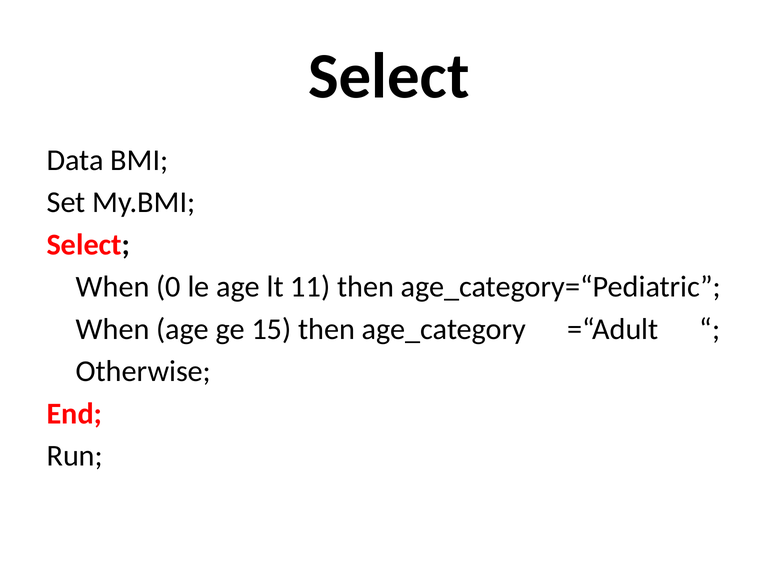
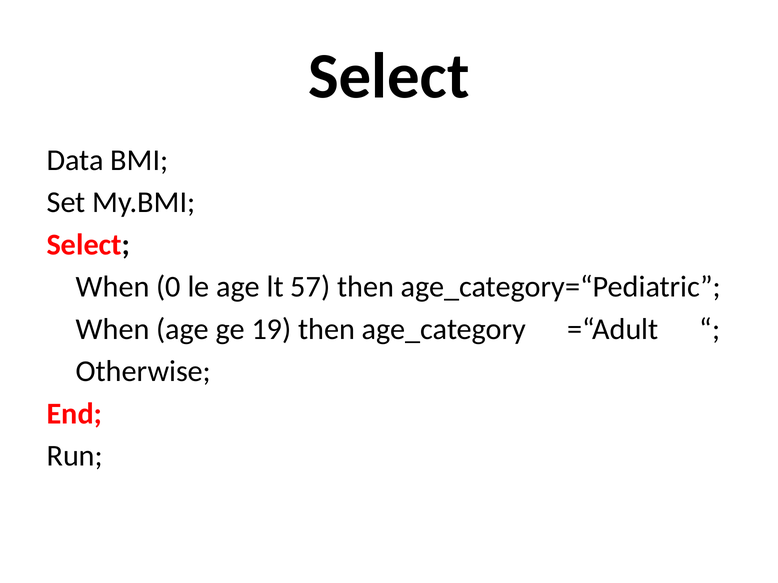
11: 11 -> 57 (310, 287)
15: 15 -> 19 (271, 329)
